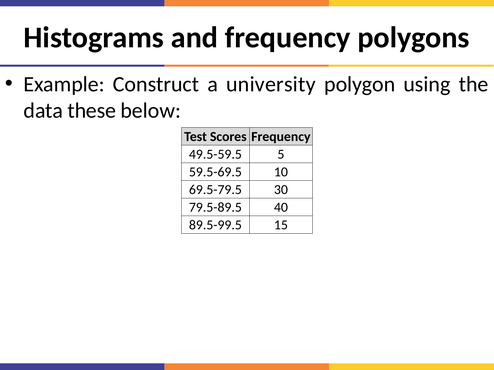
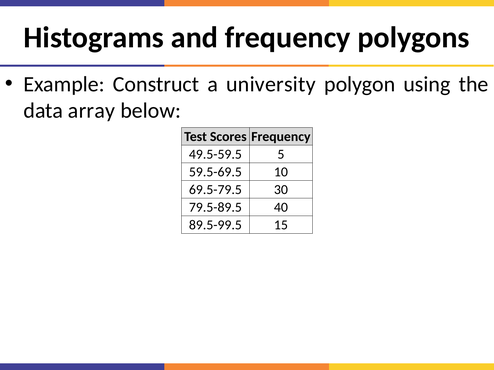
these: these -> array (92, 111)
